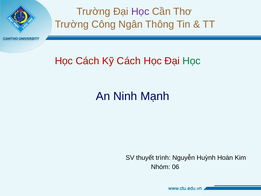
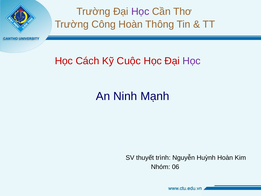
Công Ngân: Ngân -> Hoàn (131, 24)
Kỹ Cách: Cách -> Cuộc (129, 61)
Học colour: green -> purple (192, 61)
